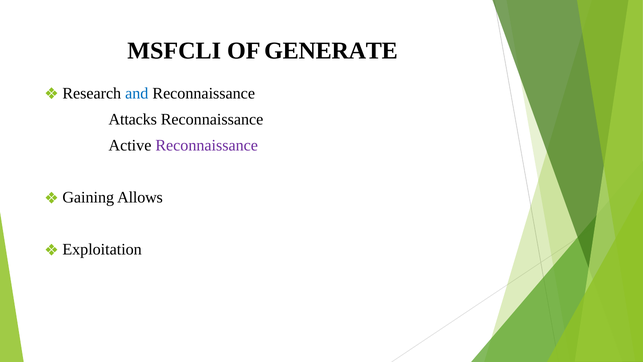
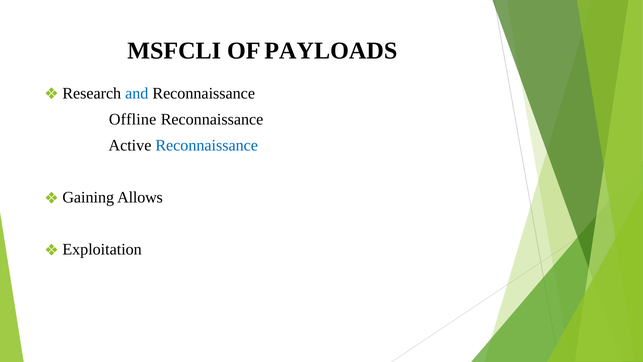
GENERATE: GENERATE -> PAYLOADS (331, 51)
Attacks: Attacks -> Offline (133, 119)
Reconnaissance colour: purple -> blue (207, 145)
